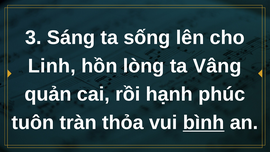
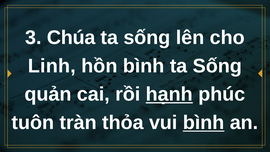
Sáng: Sáng -> Chúa (71, 38)
hồn lòng: lòng -> bình (144, 66)
Vâng: Vâng -> Sống (217, 66)
hạnh underline: none -> present (169, 94)
